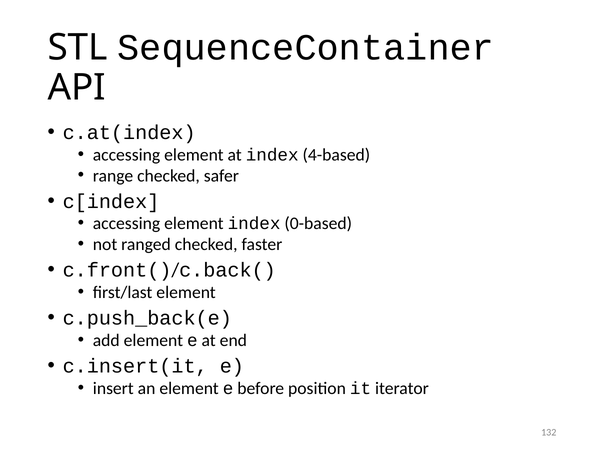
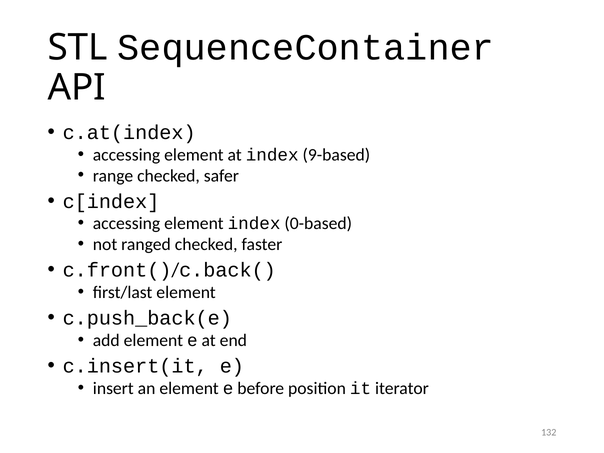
4-based: 4-based -> 9-based (336, 155)
